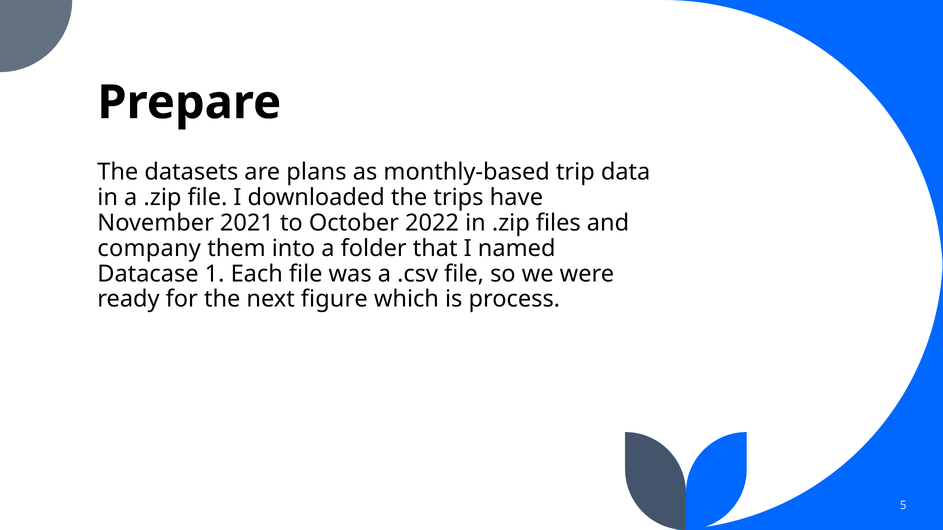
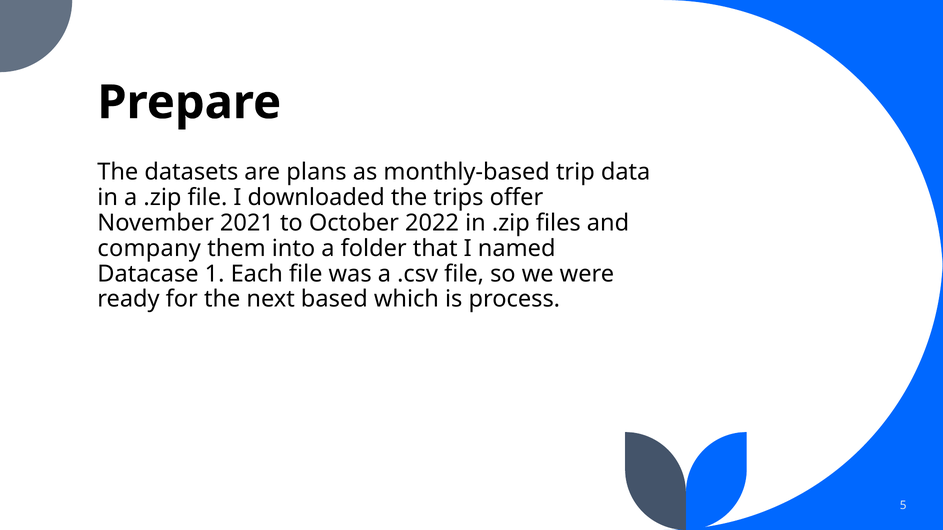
have: have -> offer (516, 198)
figure: figure -> based (334, 299)
